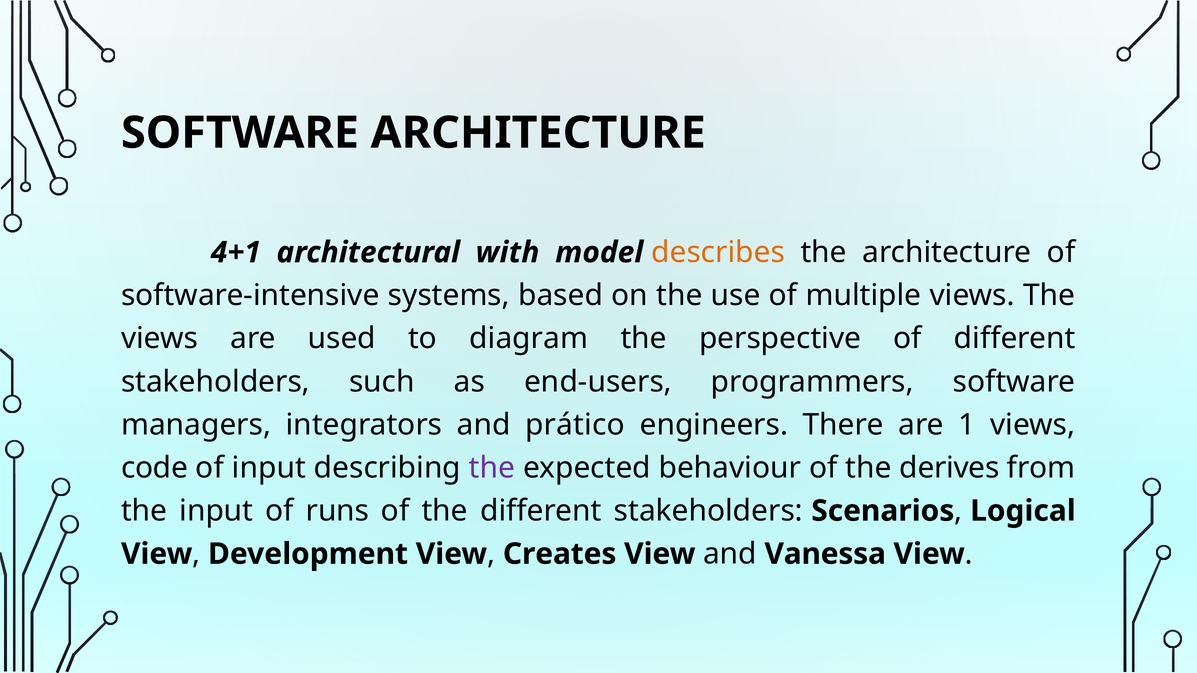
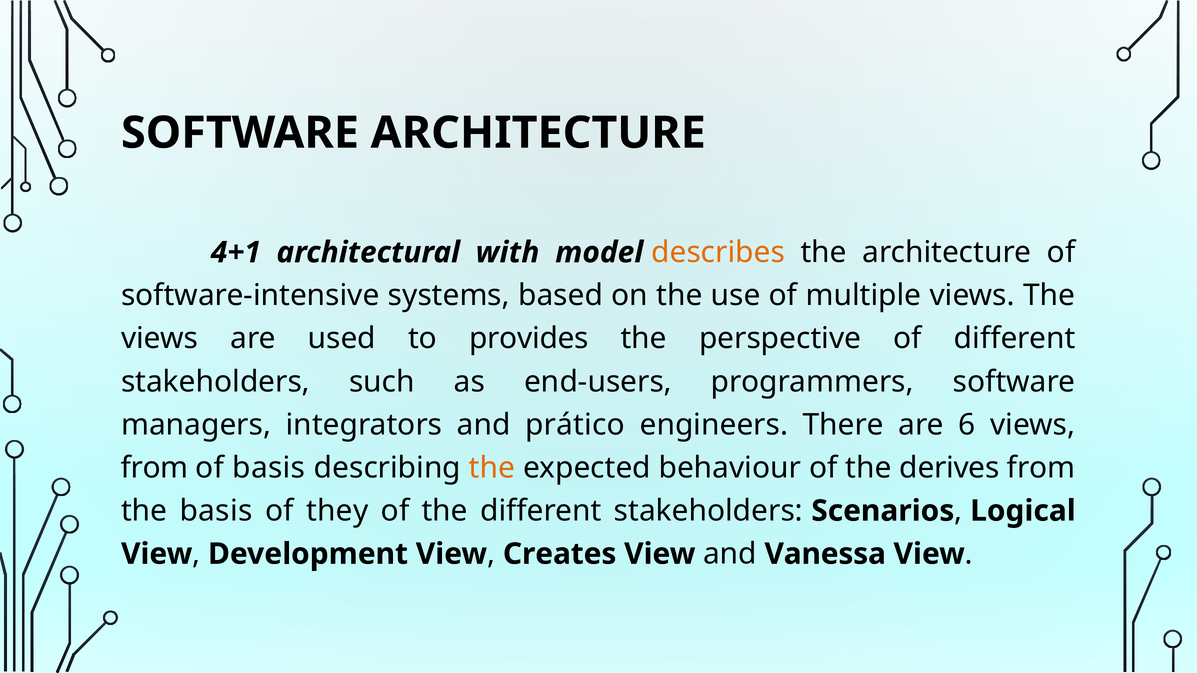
diagram: diagram -> provides (529, 339)
1: 1 -> 6 (967, 425)
code: code -> from (154, 468)
of input: input -> basis (269, 468)
the colour: purple -> orange (492, 468)
the input: input -> basis (216, 511)
runs: runs -> they (337, 511)
